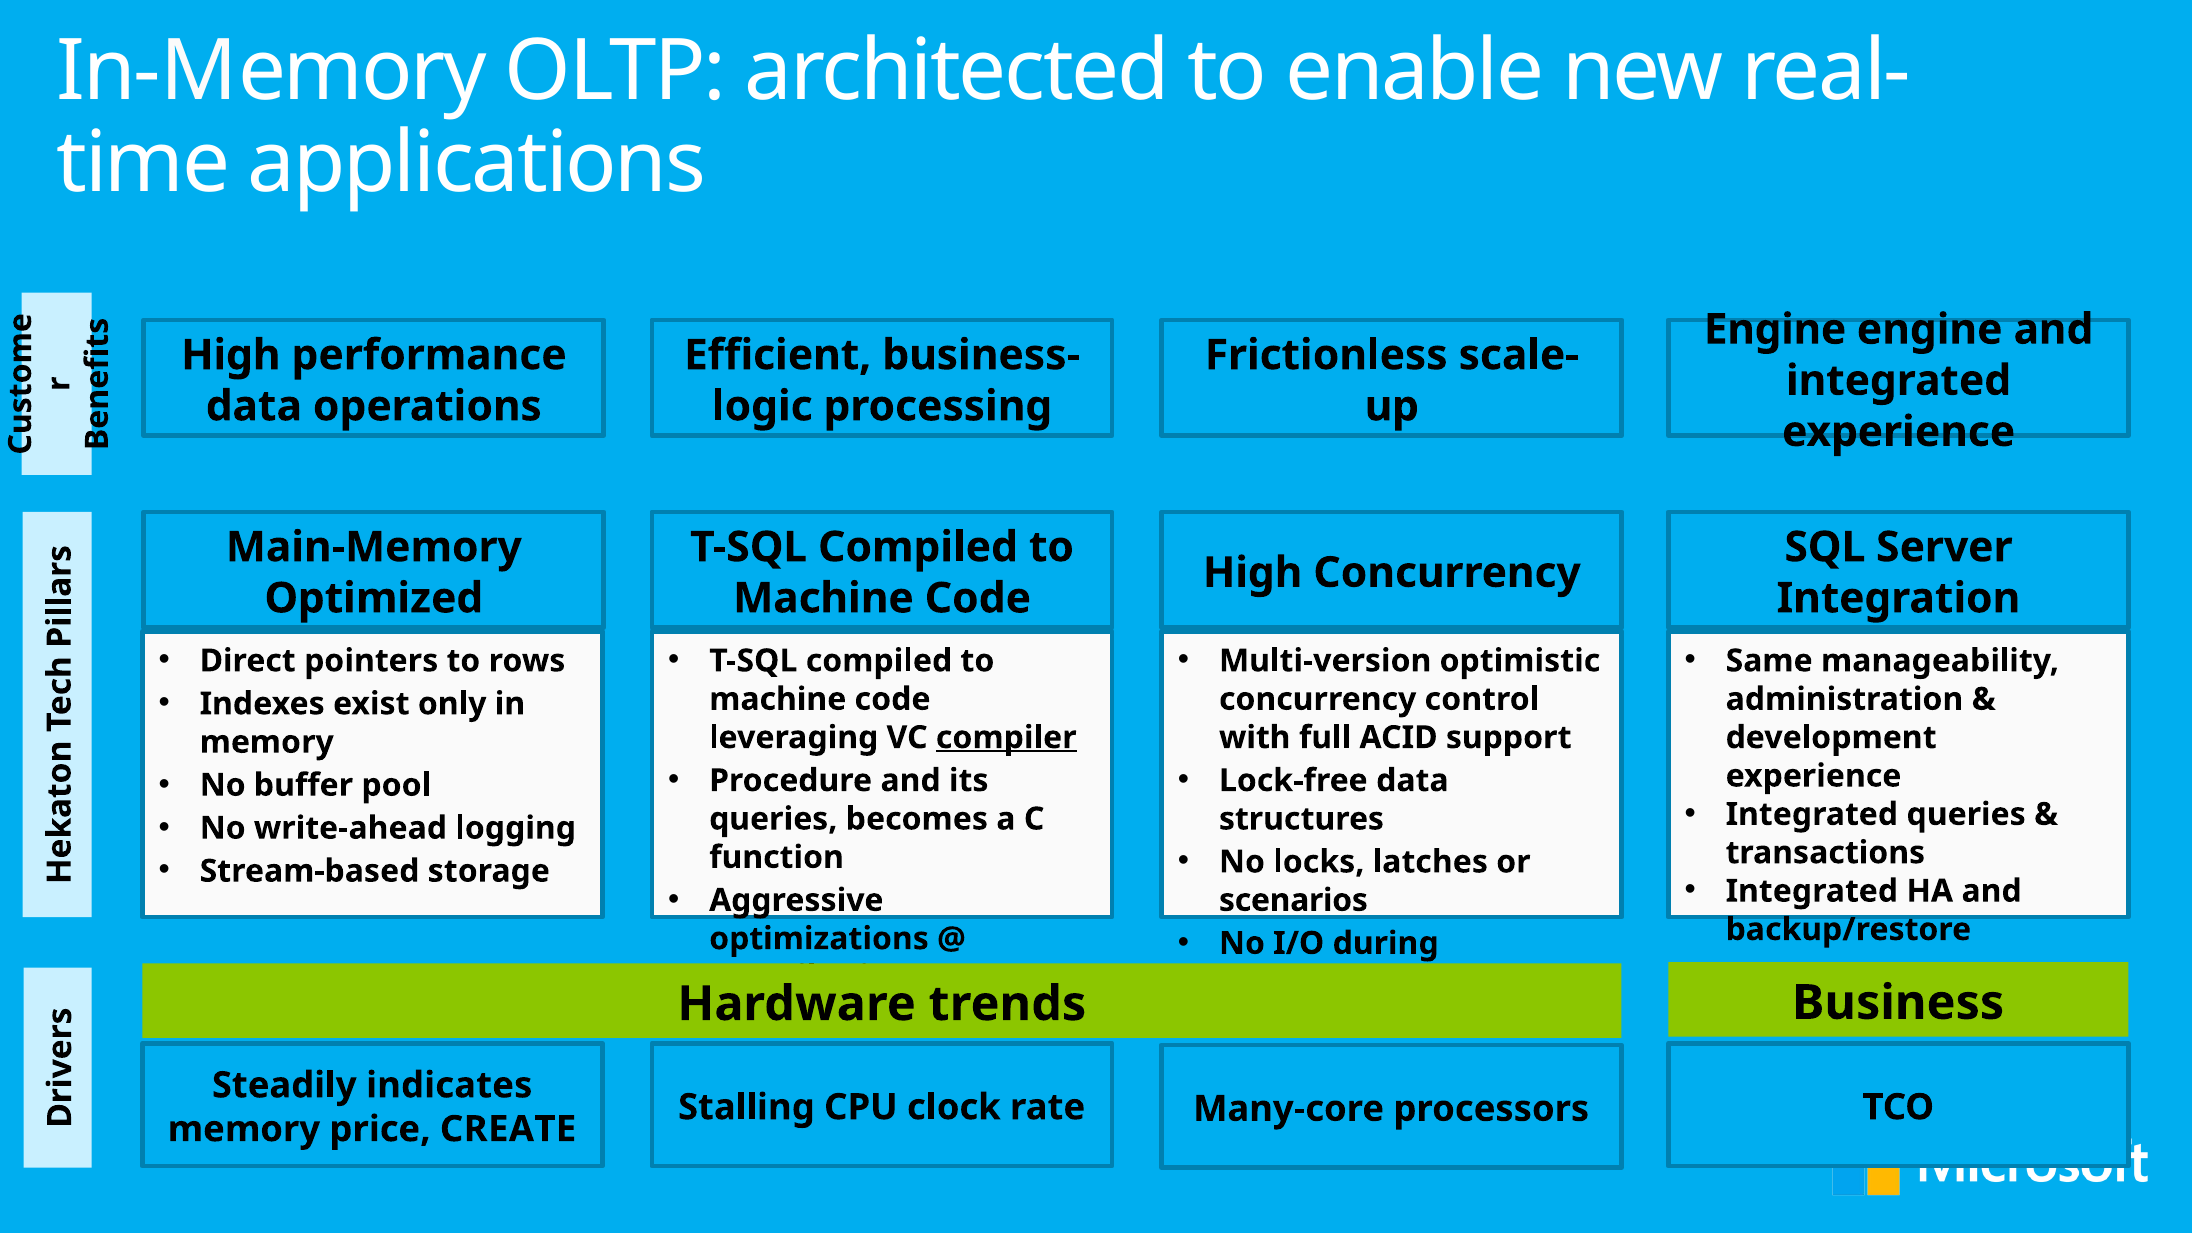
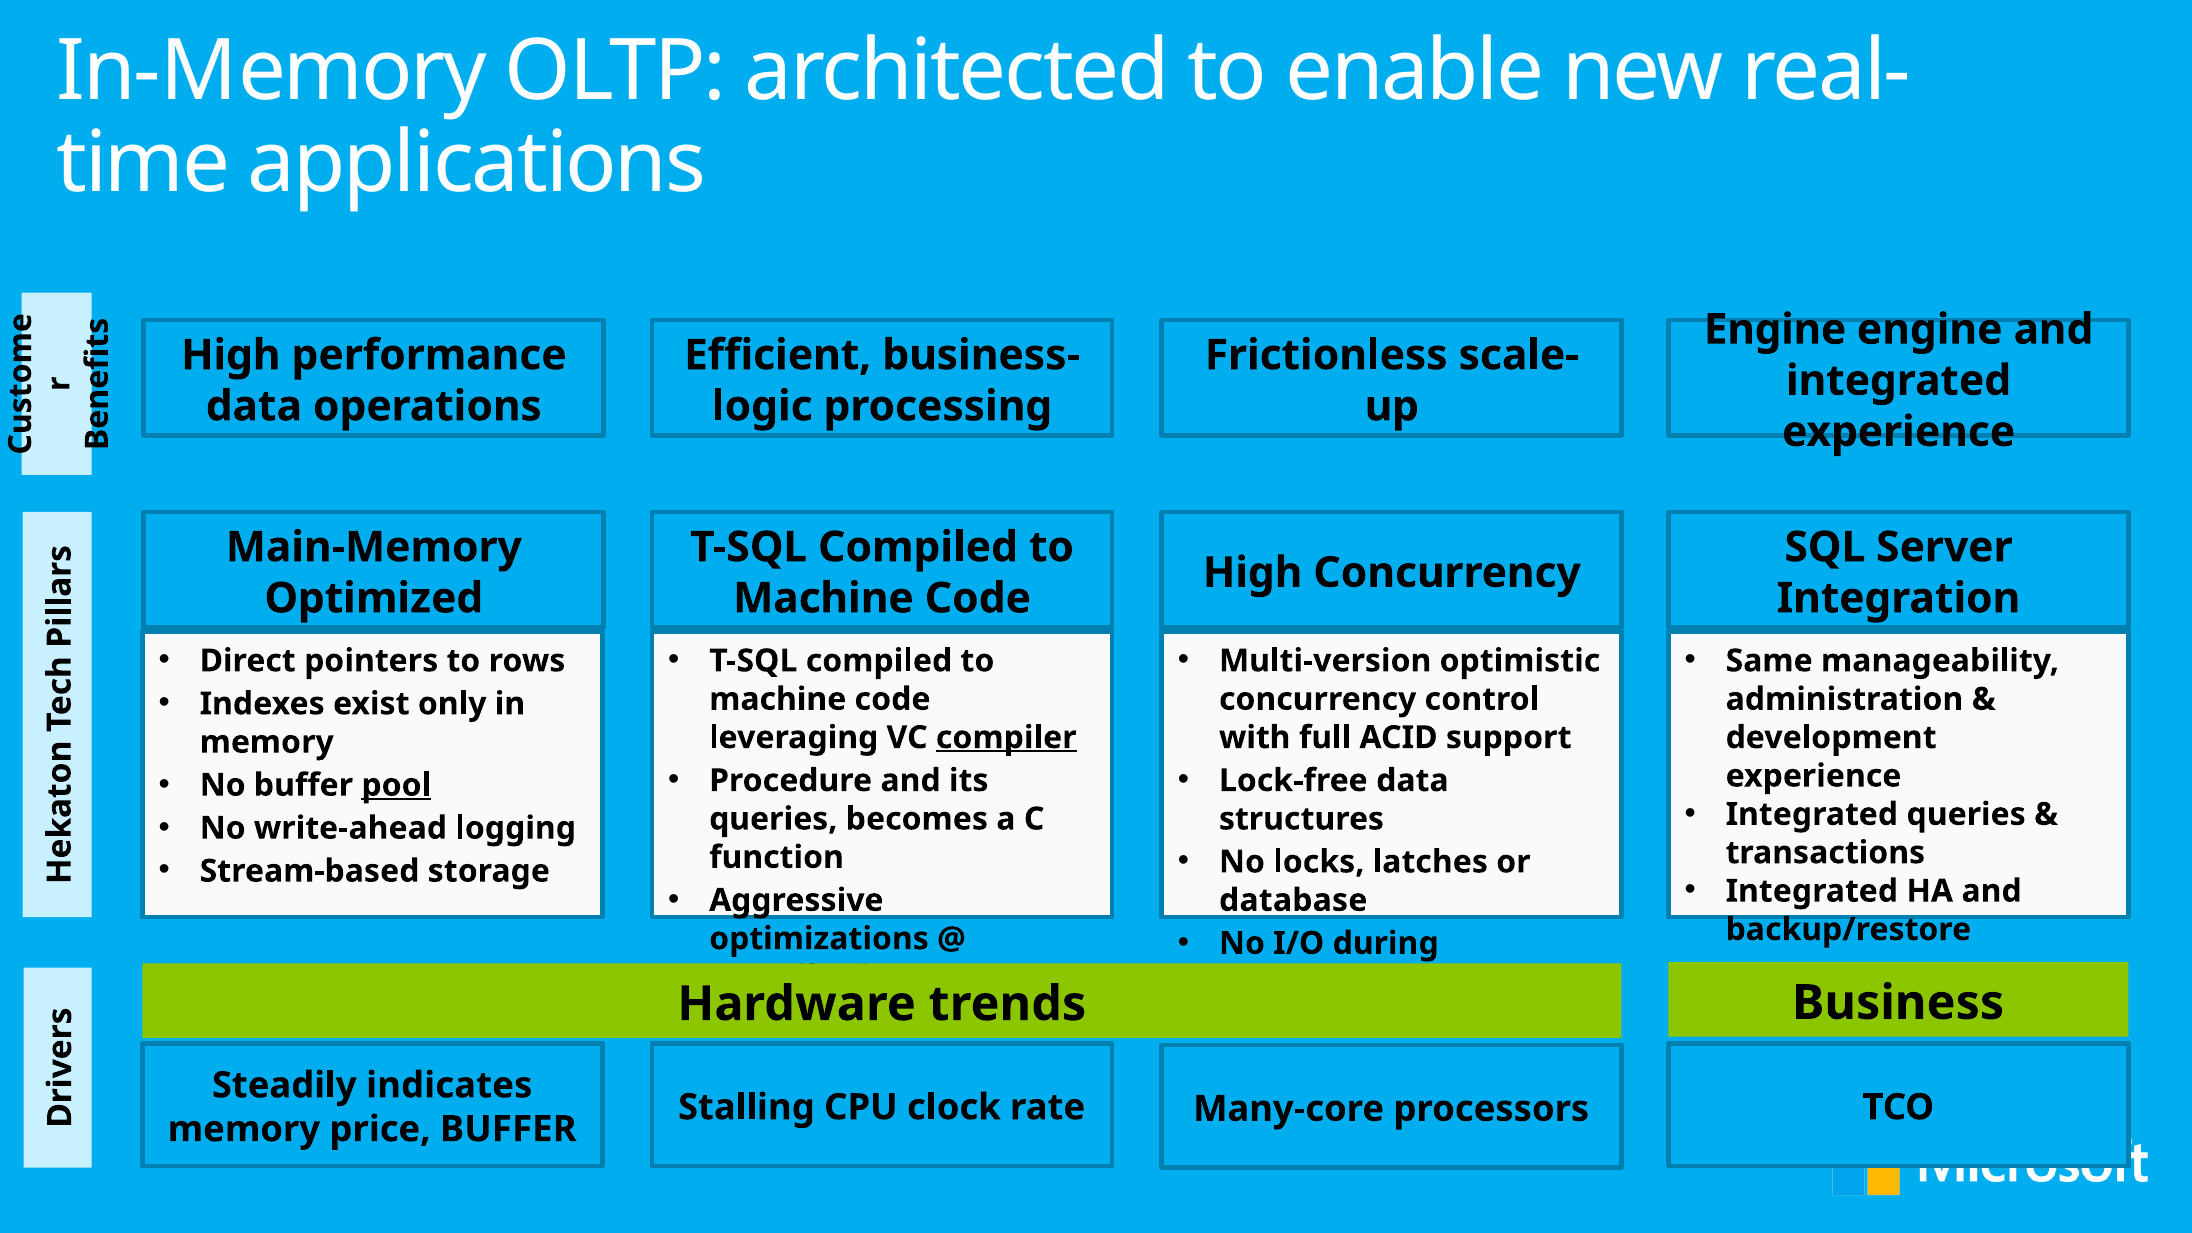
pool underline: none -> present (396, 785)
scenarios: scenarios -> database (1293, 900)
price CREATE: CREATE -> BUFFER (508, 1129)
